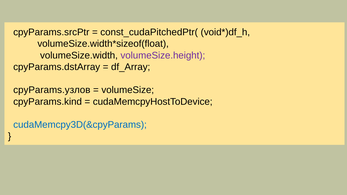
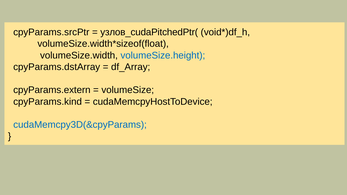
const_cudaPitchedPtr(: const_cudaPitchedPtr( -> узлов_cudaPitchedPtr( (149, 32)
volumeSize.height colour: purple -> blue (163, 55)
cpyParams.узлов: cpyParams.узлов -> cpyParams.extern (52, 90)
